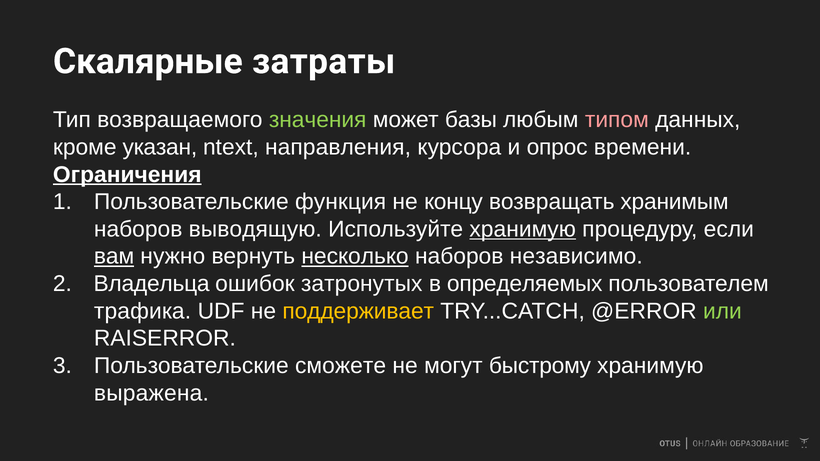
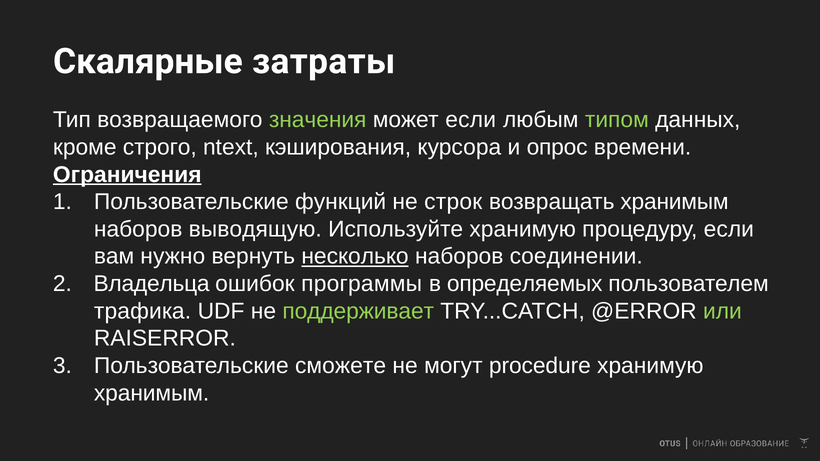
может базы: базы -> если (471, 120)
типом colour: pink -> light green (617, 120)
указан: указан -> строго (160, 147)
направления: направления -> кэширования (338, 147)
функция: функция -> функций (341, 202)
концу: концу -> строк (453, 202)
хранимую underline: present -> none (523, 229)
вам underline: present -> none (114, 257)
независимо: независимо -> соединении (576, 257)
затронутых: затронутых -> программы (362, 284)
поддерживает colour: yellow -> light green (358, 311)
быстрому: быстрому -> procedure (540, 366)
выражена: выражена -> хранимым (152, 393)
